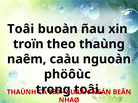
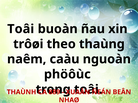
troïn: troïn -> trôøi (28, 44)
